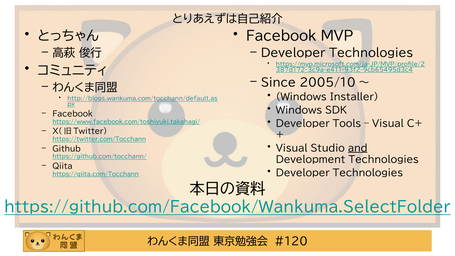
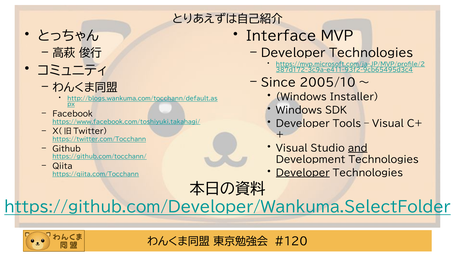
Facebook: Facebook -> Interface (281, 36)
Developer underline: none -> present (303, 173)
https://github.com/Facebook/Wankuma.SelectFolder: https://github.com/Facebook/Wankuma.SelectFolder -> https://github.com/Developer/Wankuma.SelectFolder (227, 207)
